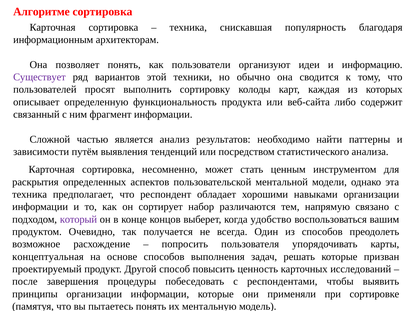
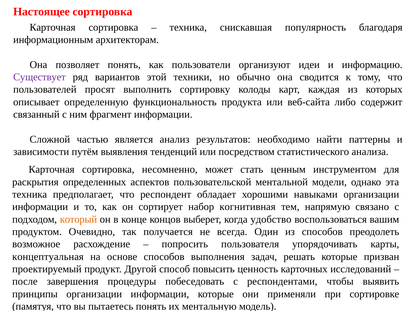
Алгоритме: Алгоритме -> Настоящее (41, 12)
различаются: различаются -> когнитивная (248, 207)
который colour: purple -> orange (78, 219)
